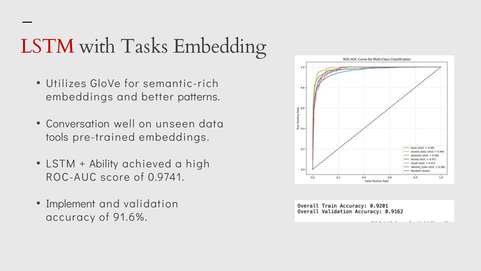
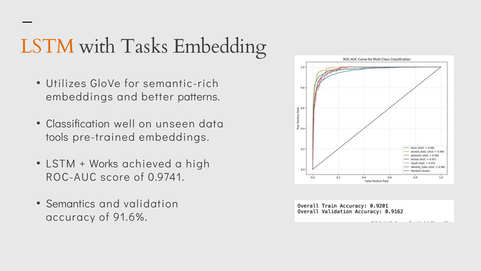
LSTM colour: red -> orange (48, 46)
Conversation: Conversation -> Classiﬁcation (78, 124)
Ability: Ability -> Works (104, 164)
Implement: Implement -> Semantics (71, 204)
